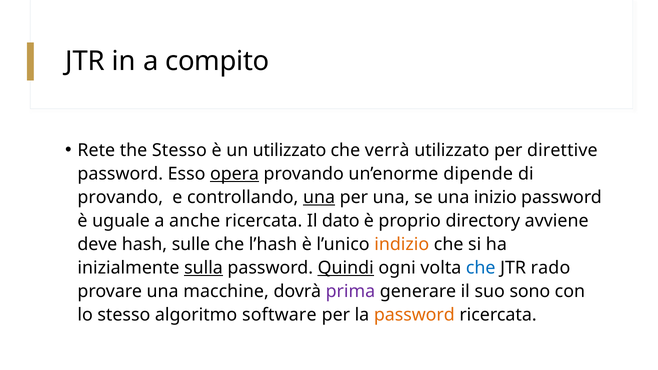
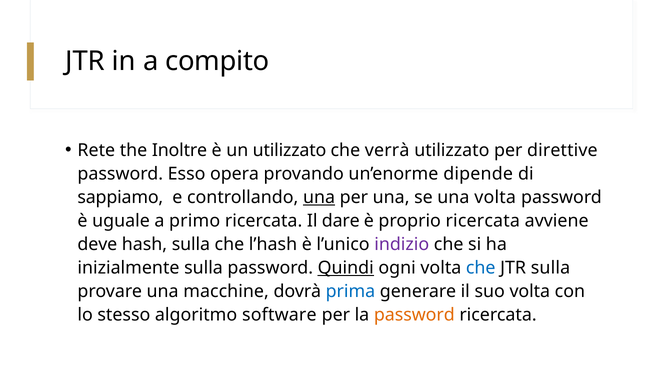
the Stesso: Stesso -> Inoltre (180, 150)
opera underline: present -> none (235, 174)
provando: provando -> sappiamo (120, 197)
una inizio: inizio -> volta (495, 197)
anche: anche -> primo (195, 221)
dato: dato -> dare (341, 221)
proprio directory: directory -> ricercata (483, 221)
hash sulle: sulle -> sulla (191, 244)
indizio colour: orange -> purple (402, 244)
sulla underline: present -> none (203, 268)
JTR rado: rado -> sulla (550, 268)
prima colour: purple -> blue (350, 291)
suo sono: sono -> volta (530, 291)
